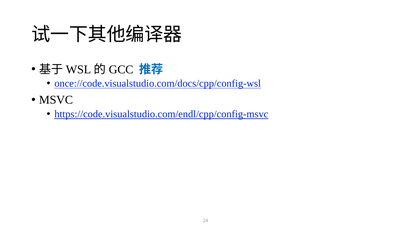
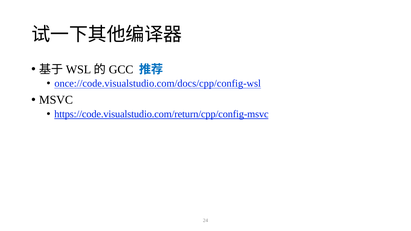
https://code.visualstudio.com/endl/cpp/config-msvc: https://code.visualstudio.com/endl/cpp/config-msvc -> https://code.visualstudio.com/return/cpp/config-msvc (161, 114)
